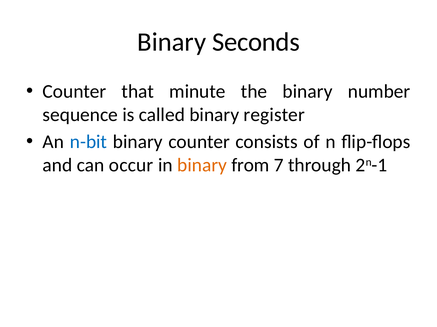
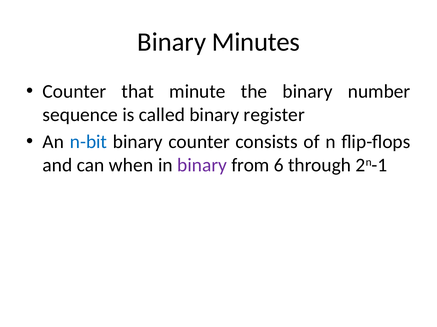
Seconds: Seconds -> Minutes (256, 42)
occur: occur -> when (131, 165)
binary colour: orange -> purple (202, 165)
7: 7 -> 6 (279, 165)
